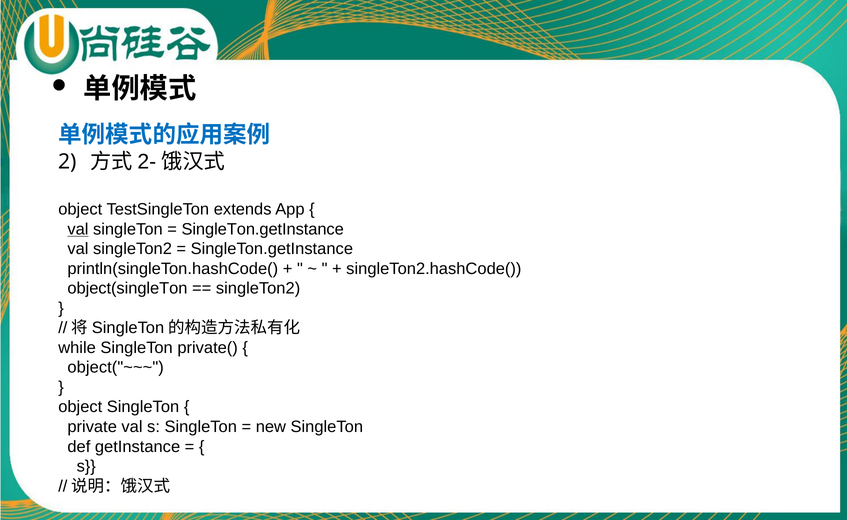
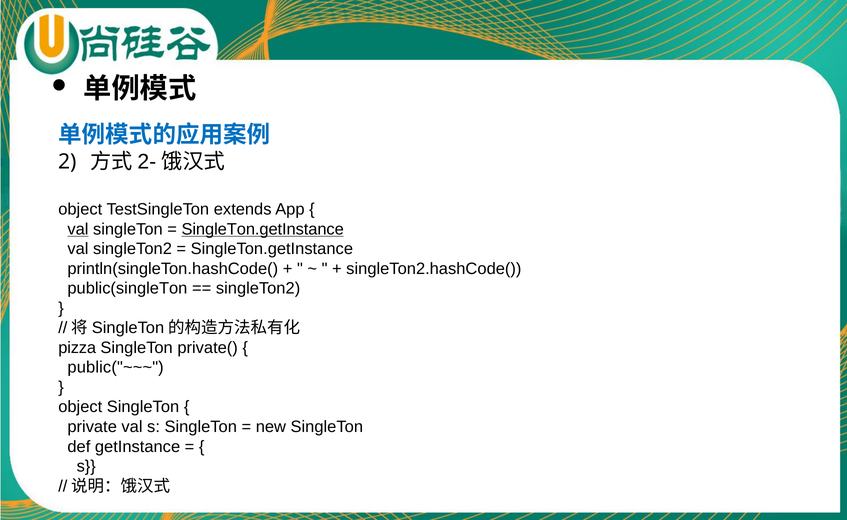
SingleTon.getInstance underline: none -> present (263, 229)
object(singleTon: object(singleTon -> public(singleTon (127, 289)
while: while -> pizza (77, 348)
object("~~~: object("~~~ -> public("~~~ (116, 368)
